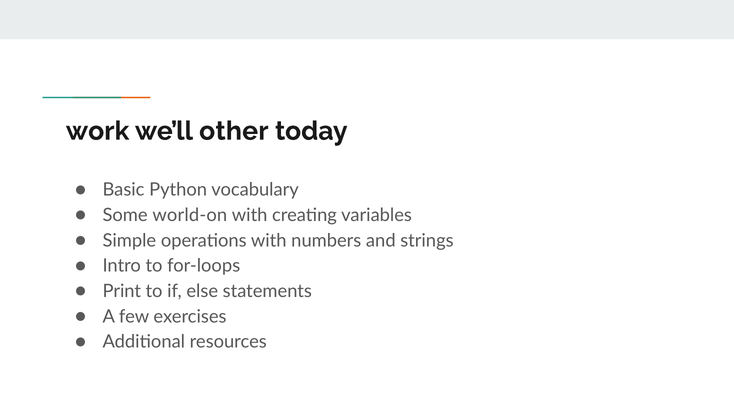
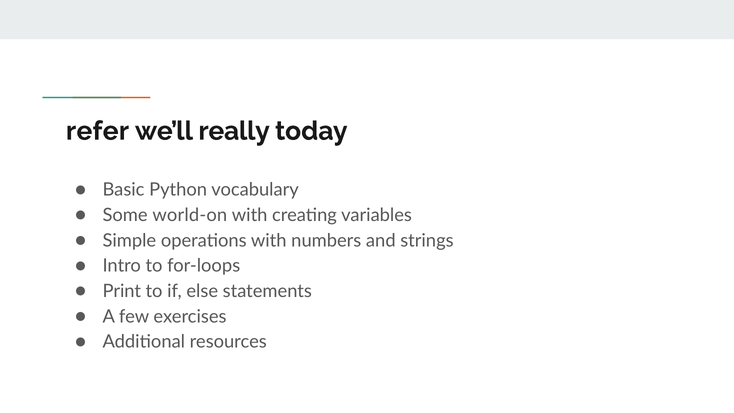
work: work -> refer (97, 131)
other: other -> really (234, 131)
